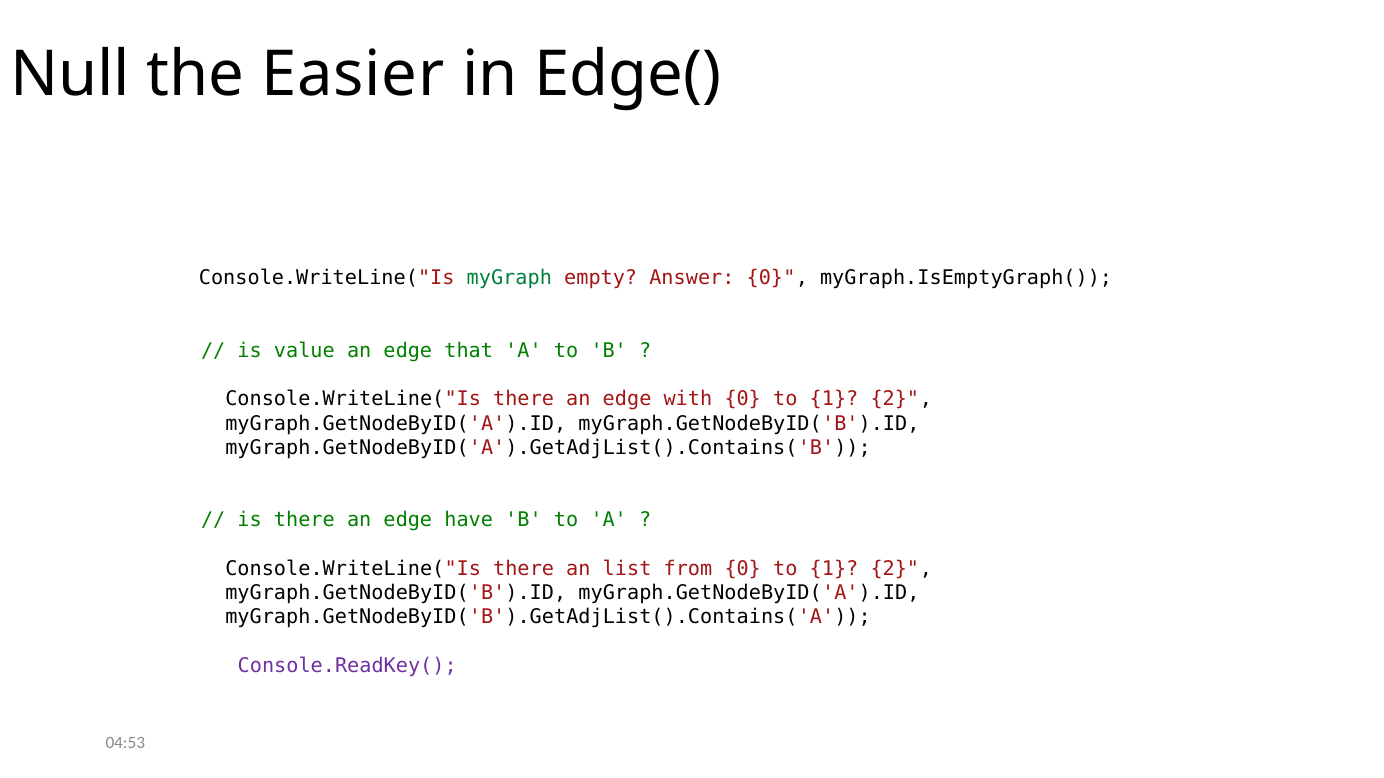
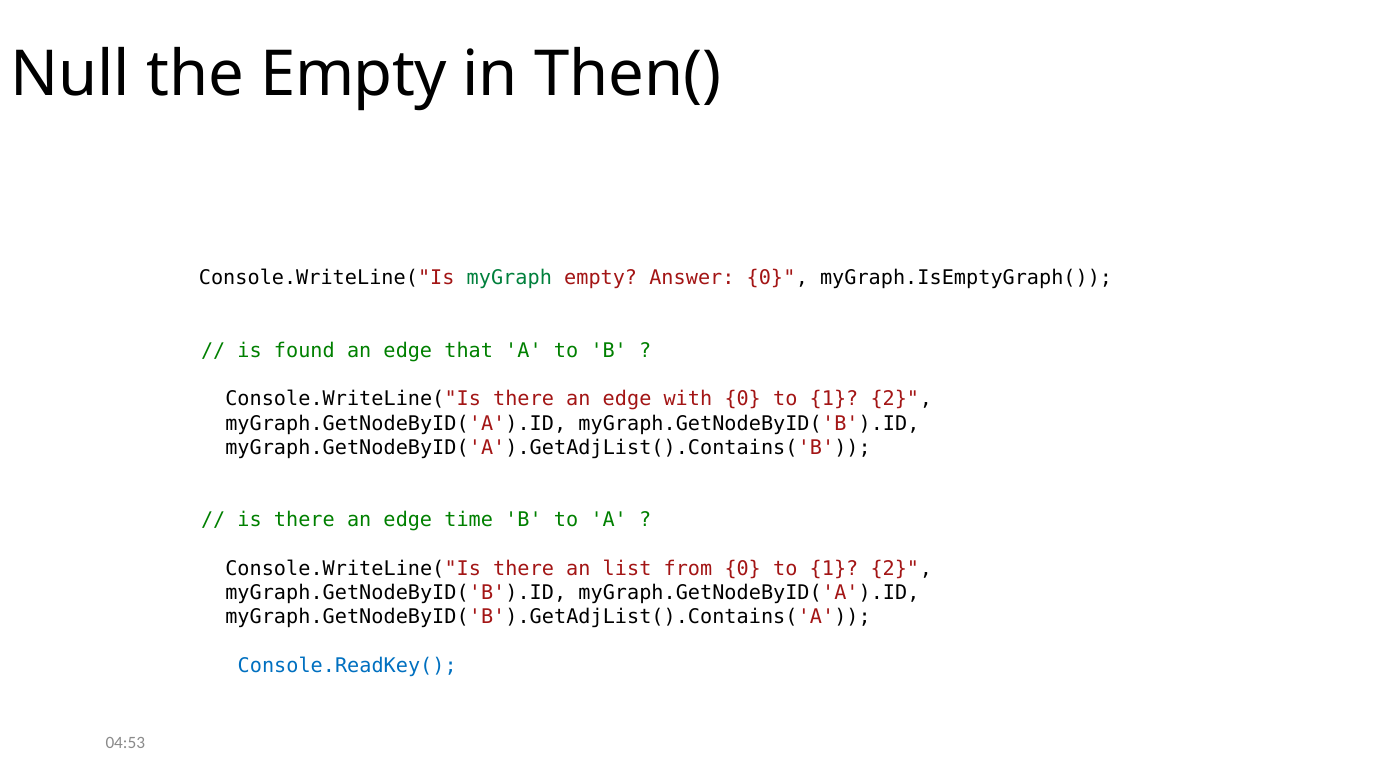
the Easier: Easier -> Empty (354, 75)
Edge(: Edge( -> Then( (628, 75)
value: value -> found (304, 351)
have: have -> time (469, 521)
Console.ReadKey( colour: purple -> blue (347, 666)
